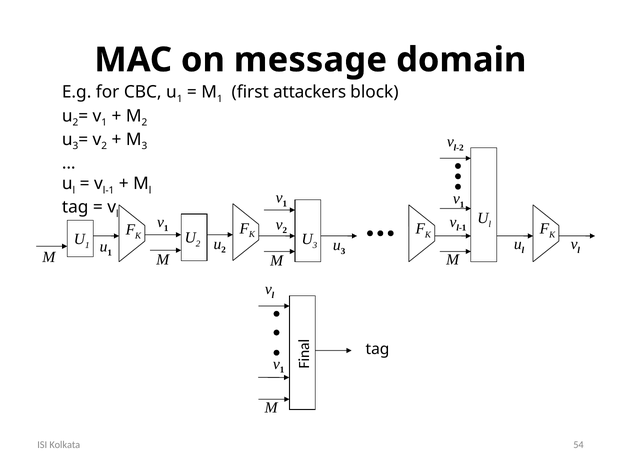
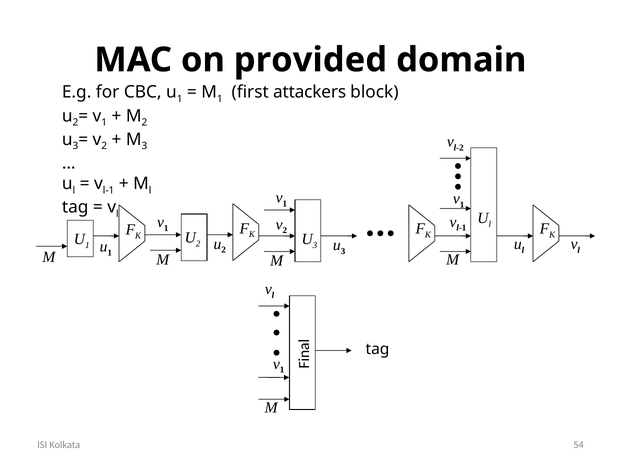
message: message -> provided (310, 60)
